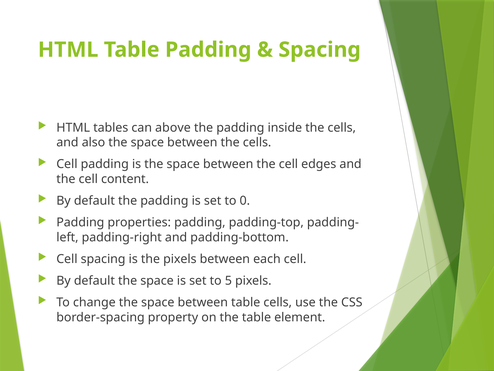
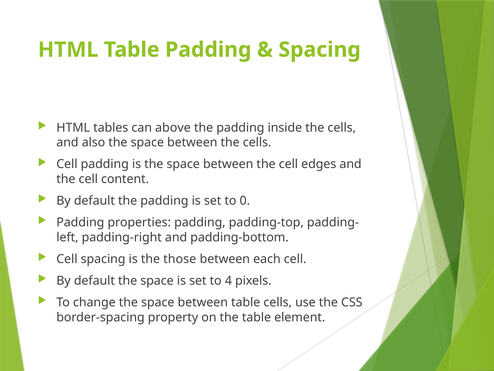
the pixels: pixels -> those (180, 259)
5: 5 -> 4 (228, 280)
